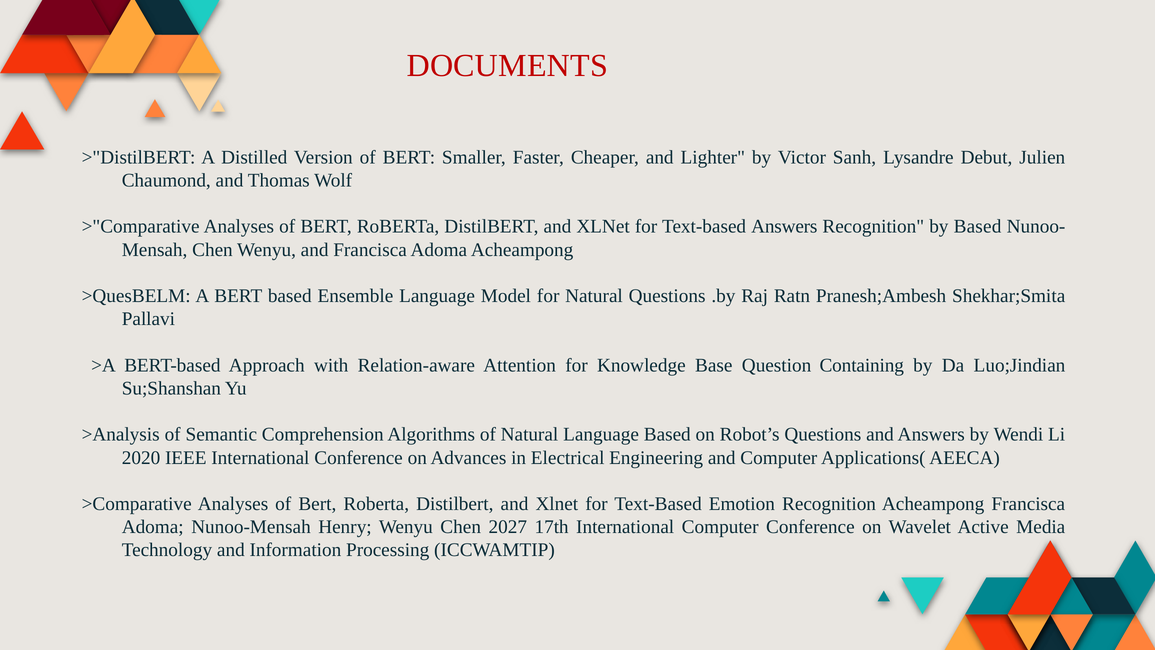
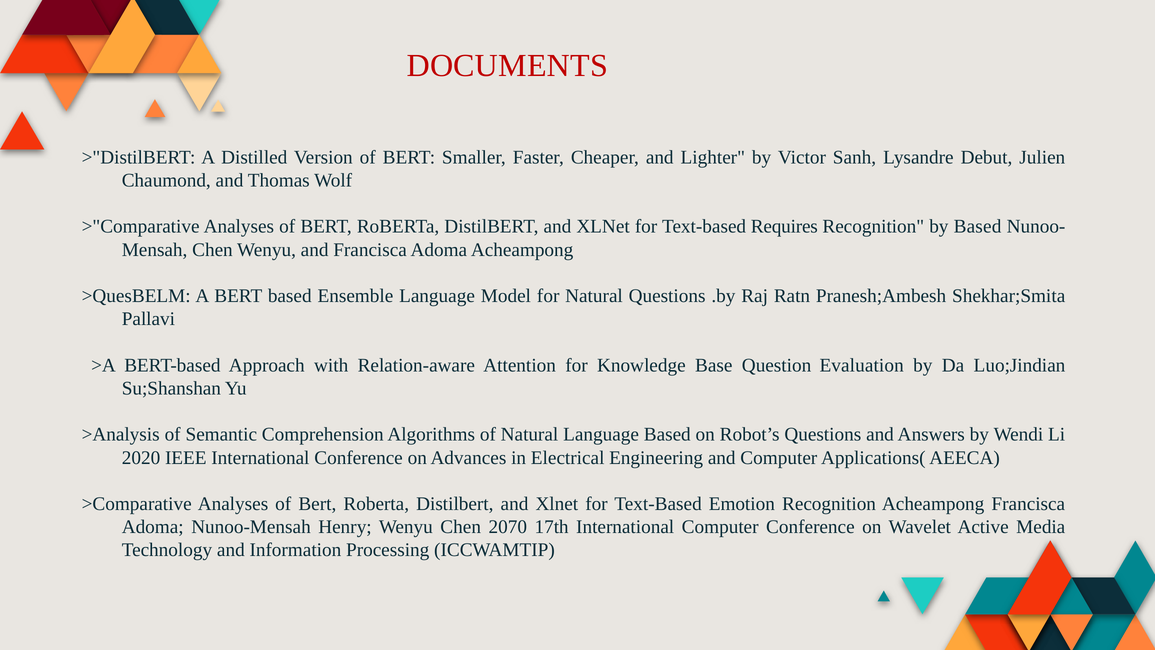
Text-based Answers: Answers -> Requires (784, 226)
Containing: Containing -> Evaluation (862, 365)
2027: 2027 -> 2070 (508, 527)
